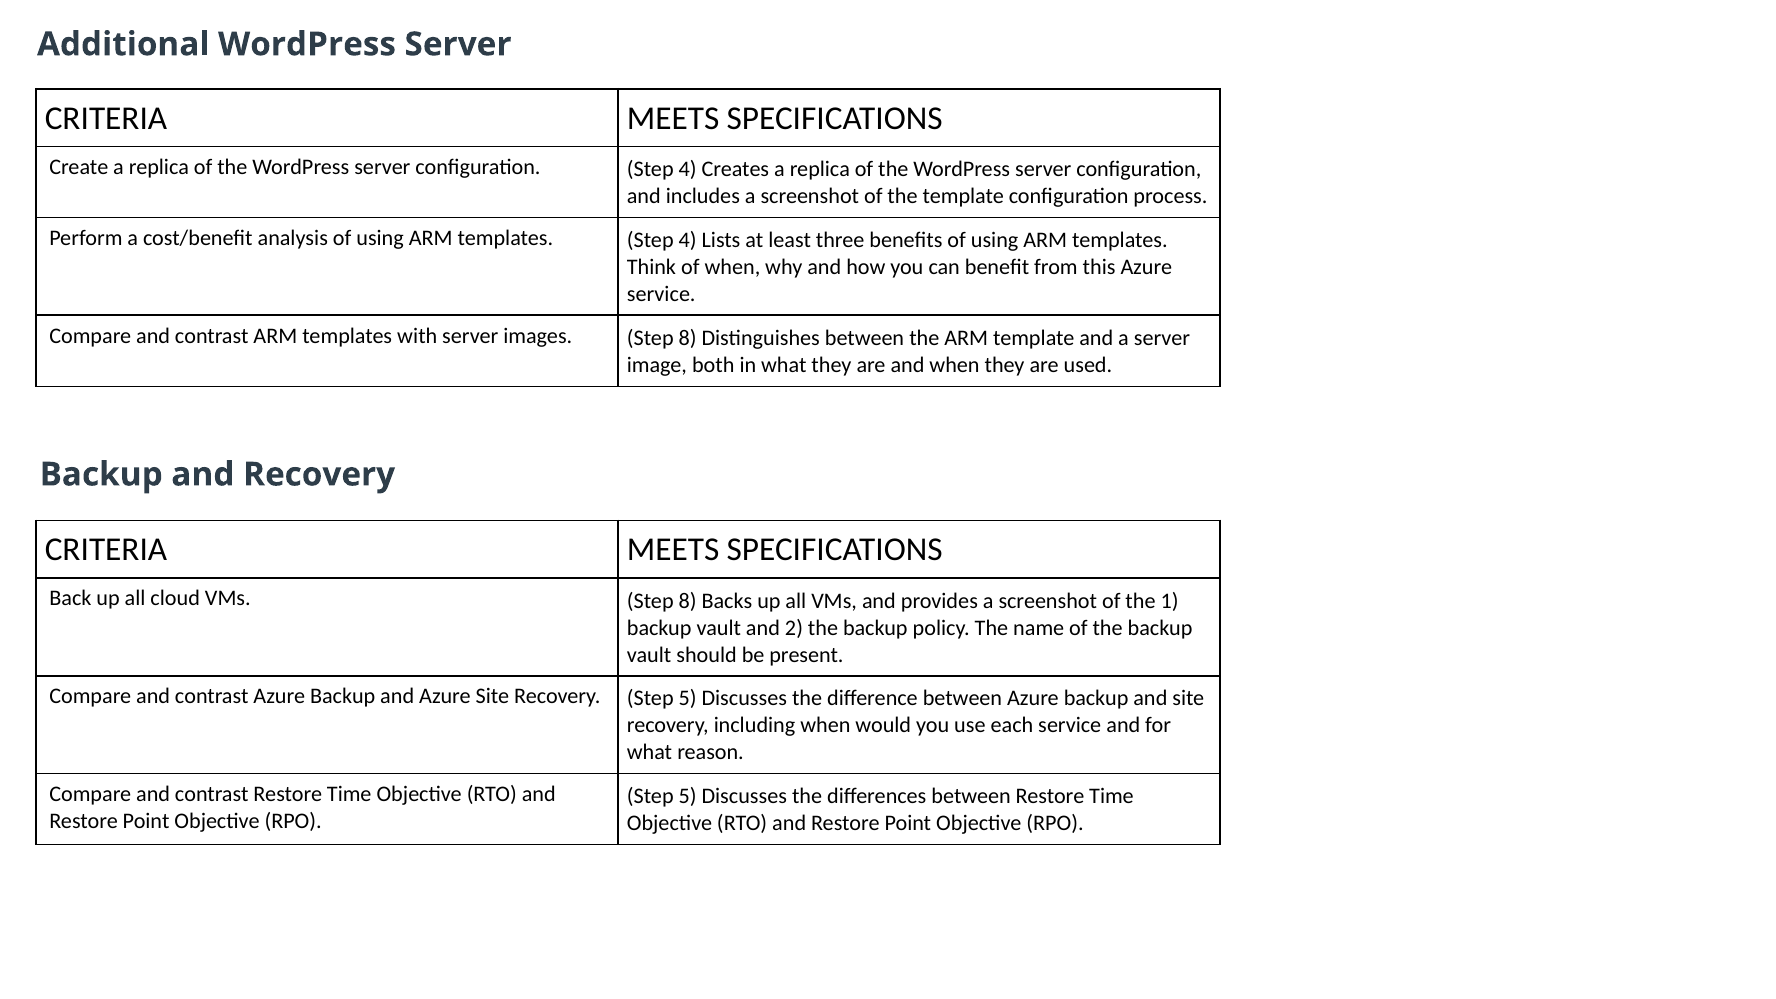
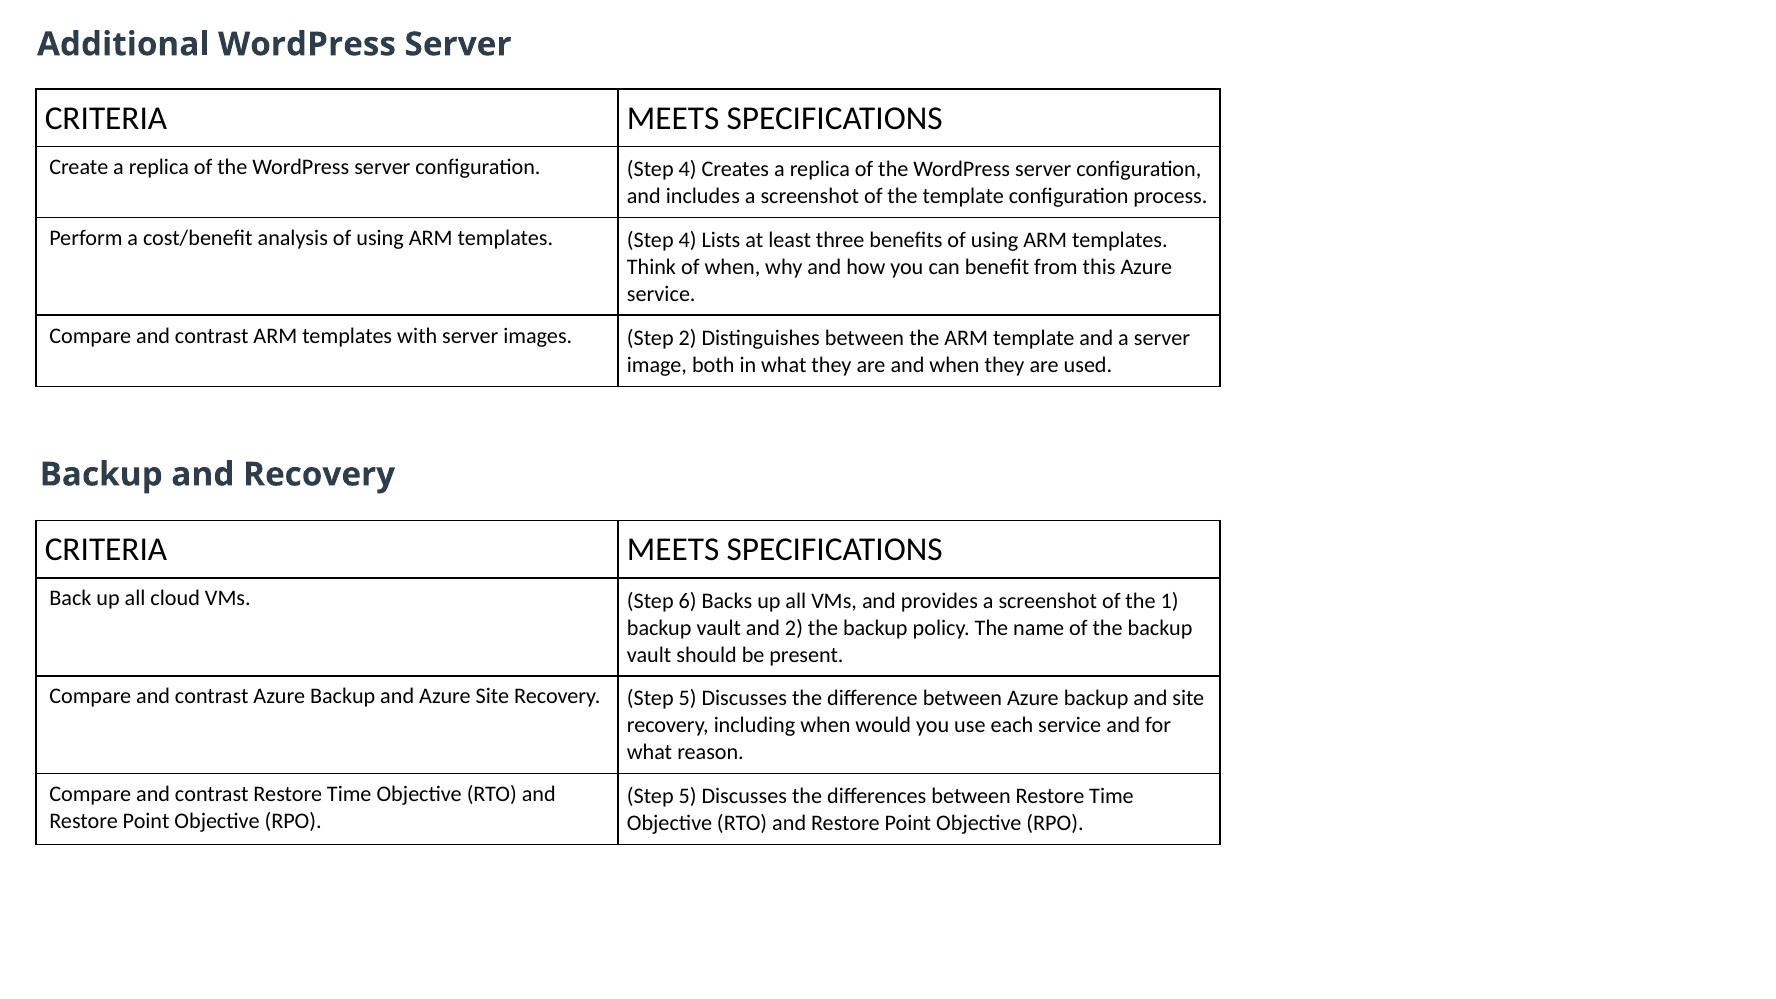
images Step 8: 8 -> 2 (688, 338)
VMs Step 8: 8 -> 6 (688, 601)
